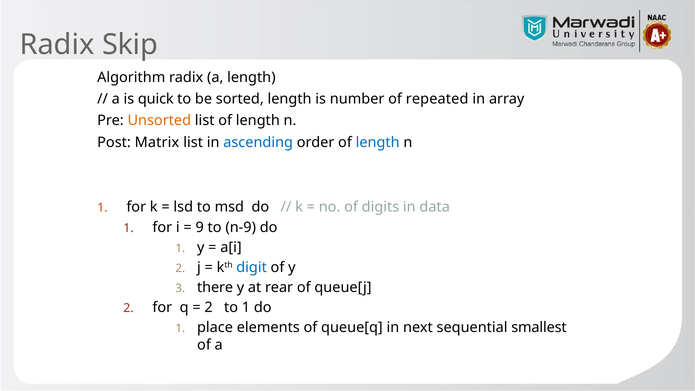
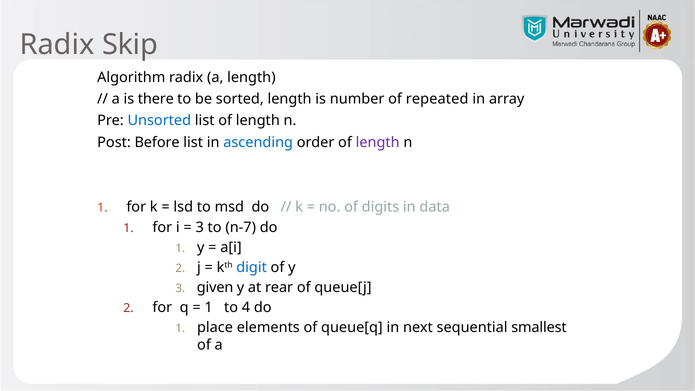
quick: quick -> there (156, 99)
Unsorted colour: orange -> blue (159, 121)
Matrix: Matrix -> Before (157, 142)
length colour: blue -> purple (378, 142)
9: 9 -> 3 (200, 227)
n-9: n-9 -> n-7 (241, 227)
there: there -> given (215, 287)
2: 2 -> 1 (209, 308)
to 1: 1 -> 4 (246, 308)
